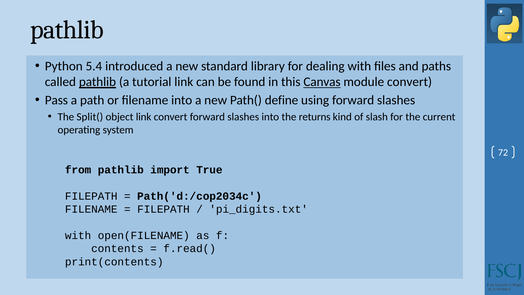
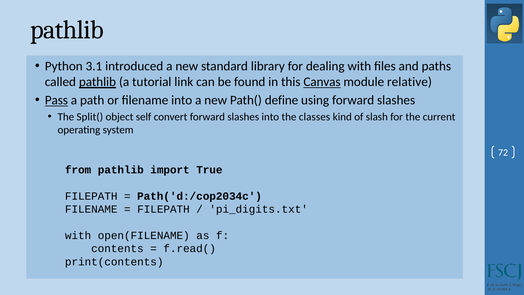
5.4: 5.4 -> 3.1 (94, 66)
module convert: convert -> relative (410, 82)
Pass underline: none -> present (56, 100)
object link: link -> self (144, 117)
returns: returns -> classes (315, 117)
